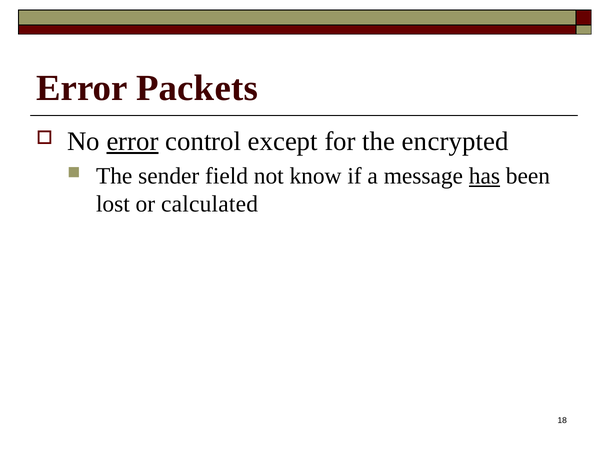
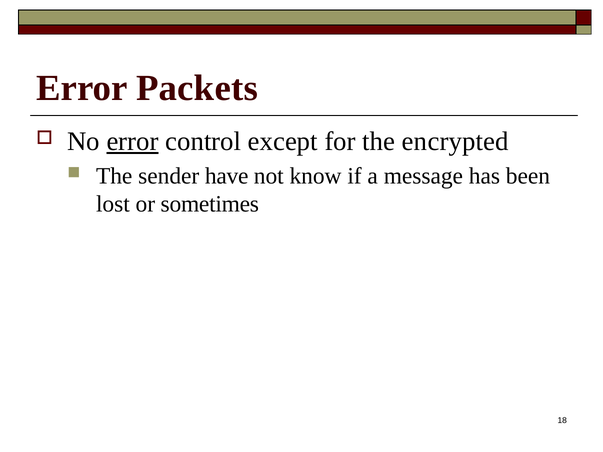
field: field -> have (227, 176)
has underline: present -> none (484, 176)
calculated: calculated -> sometimes (210, 204)
